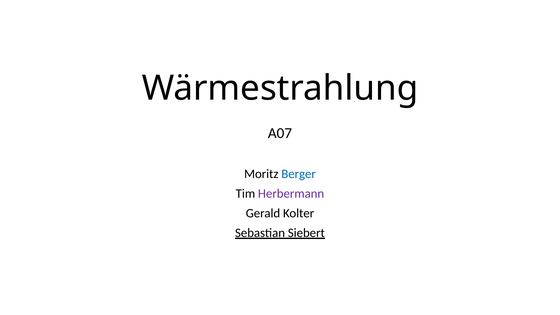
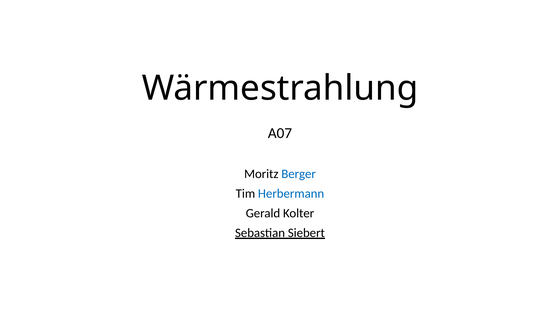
Herbermann colour: purple -> blue (291, 193)
